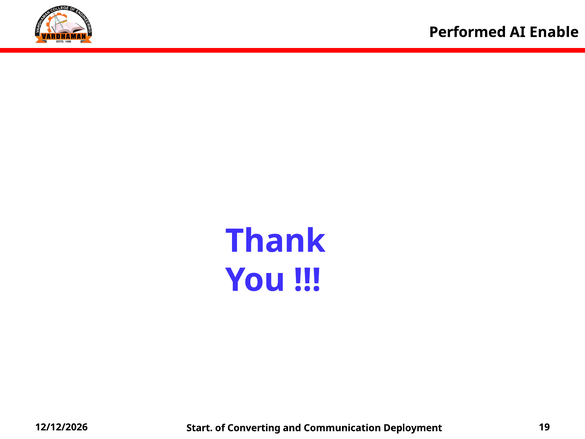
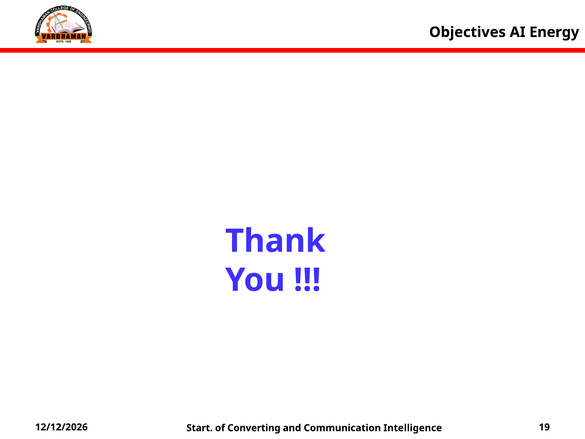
Performed: Performed -> Objectives (467, 32)
Enable: Enable -> Energy (554, 32)
Deployment: Deployment -> Intelligence (413, 428)
